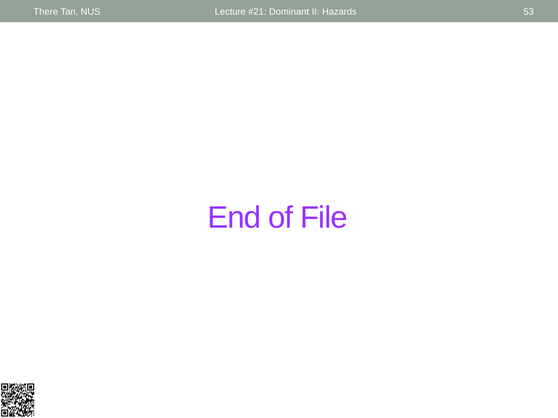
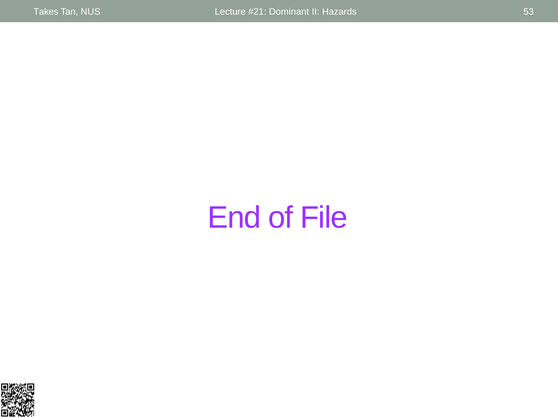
There: There -> Takes (46, 12)
